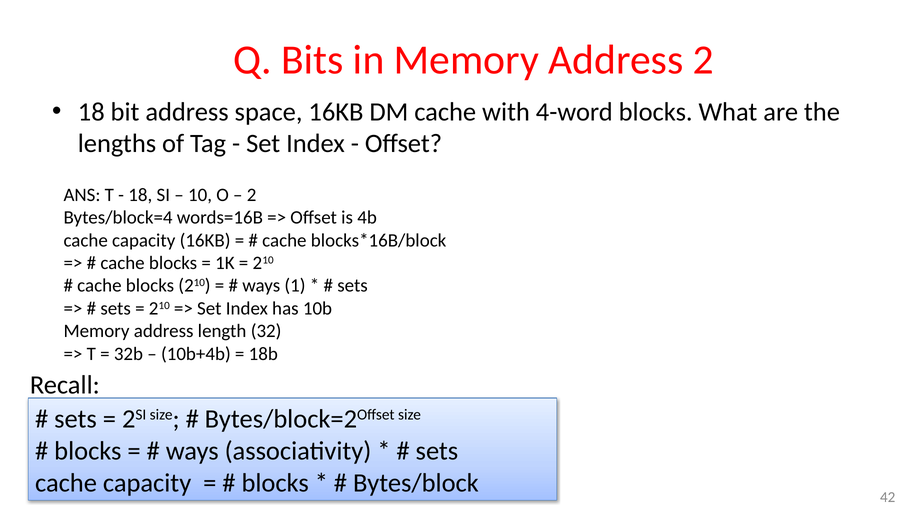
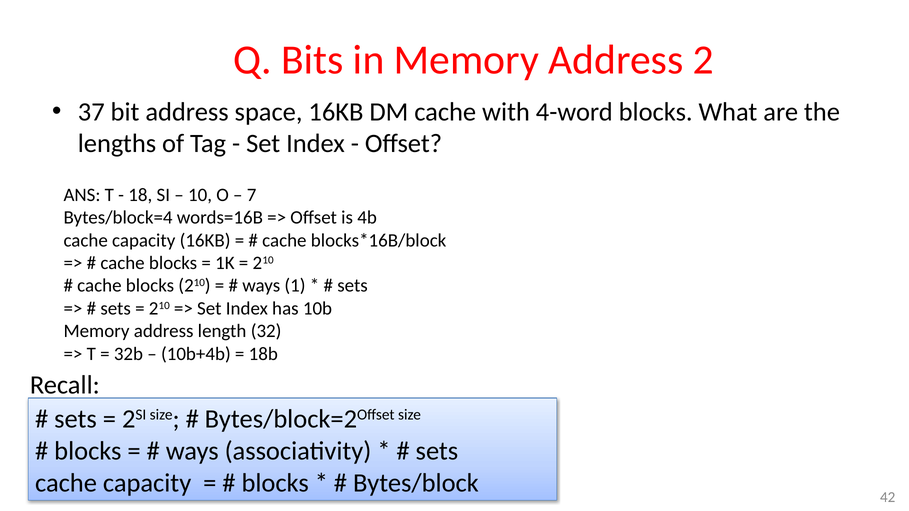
18: 18 -> 37 (91, 112)
2: 2 -> 7 (252, 195)
